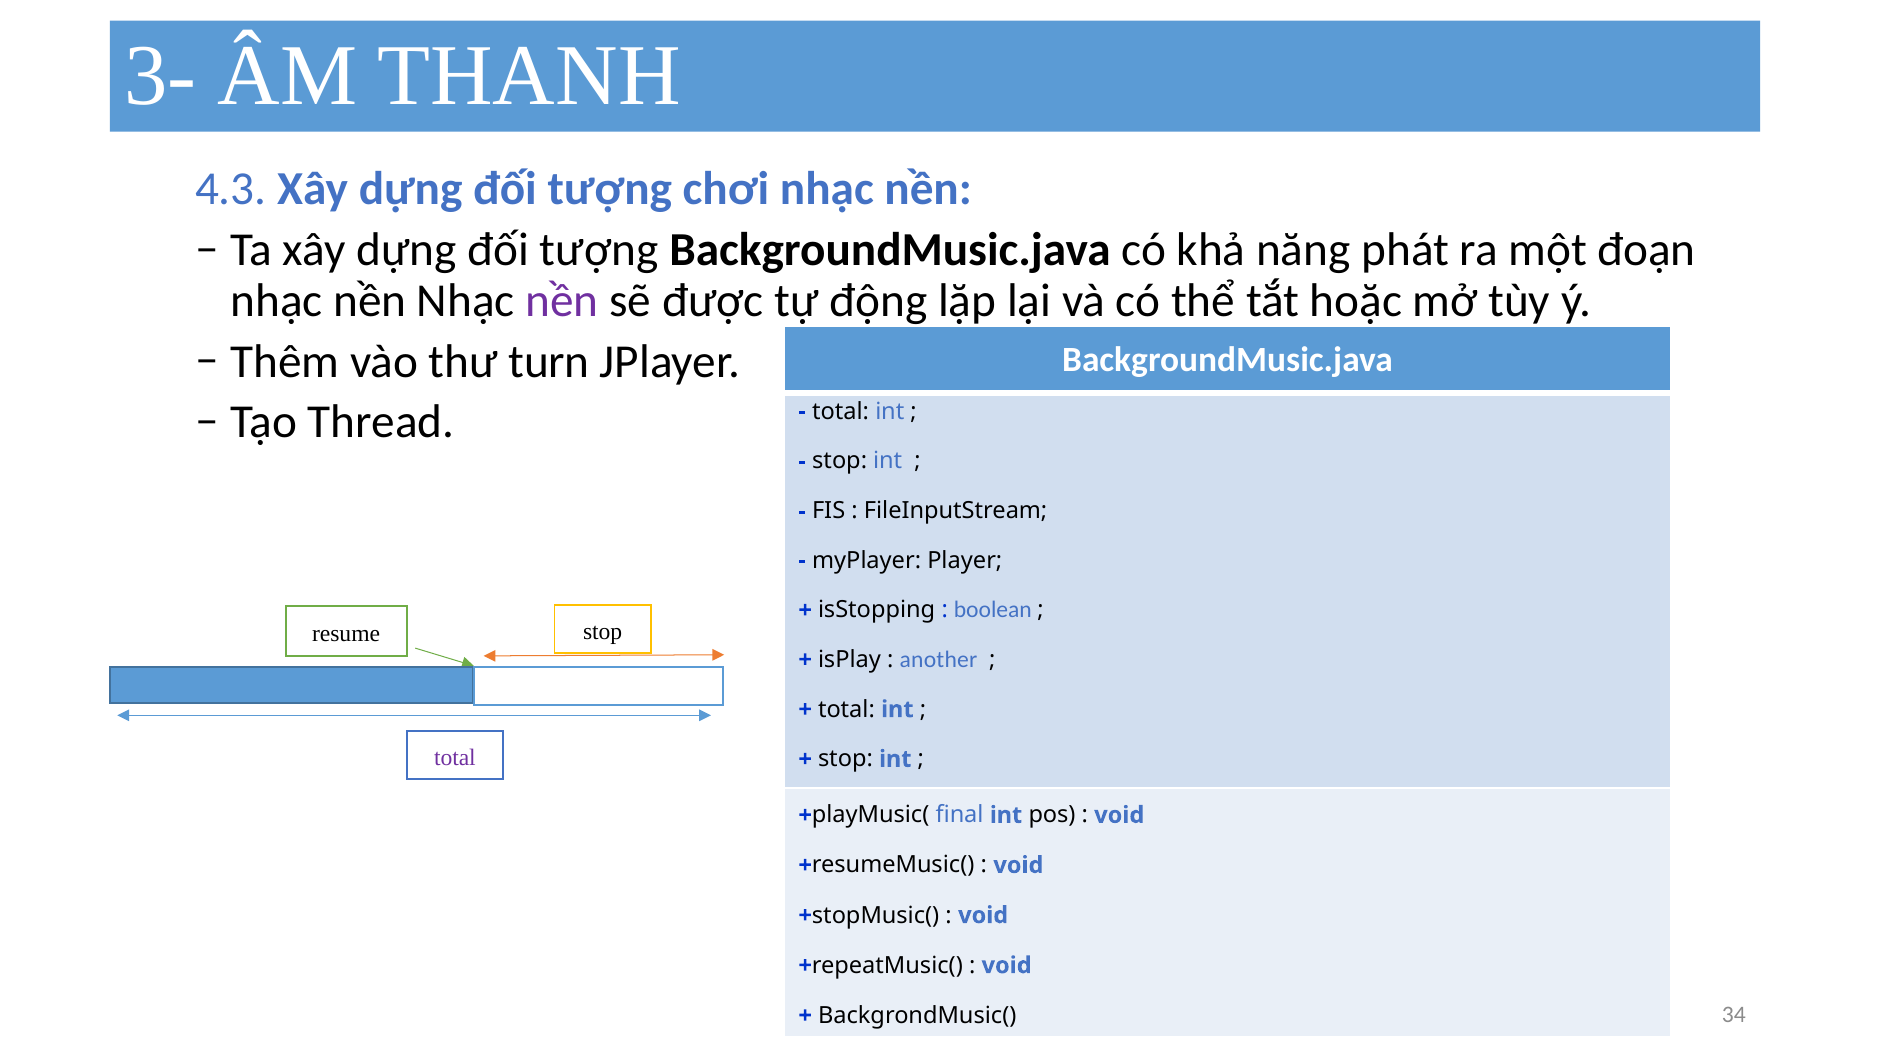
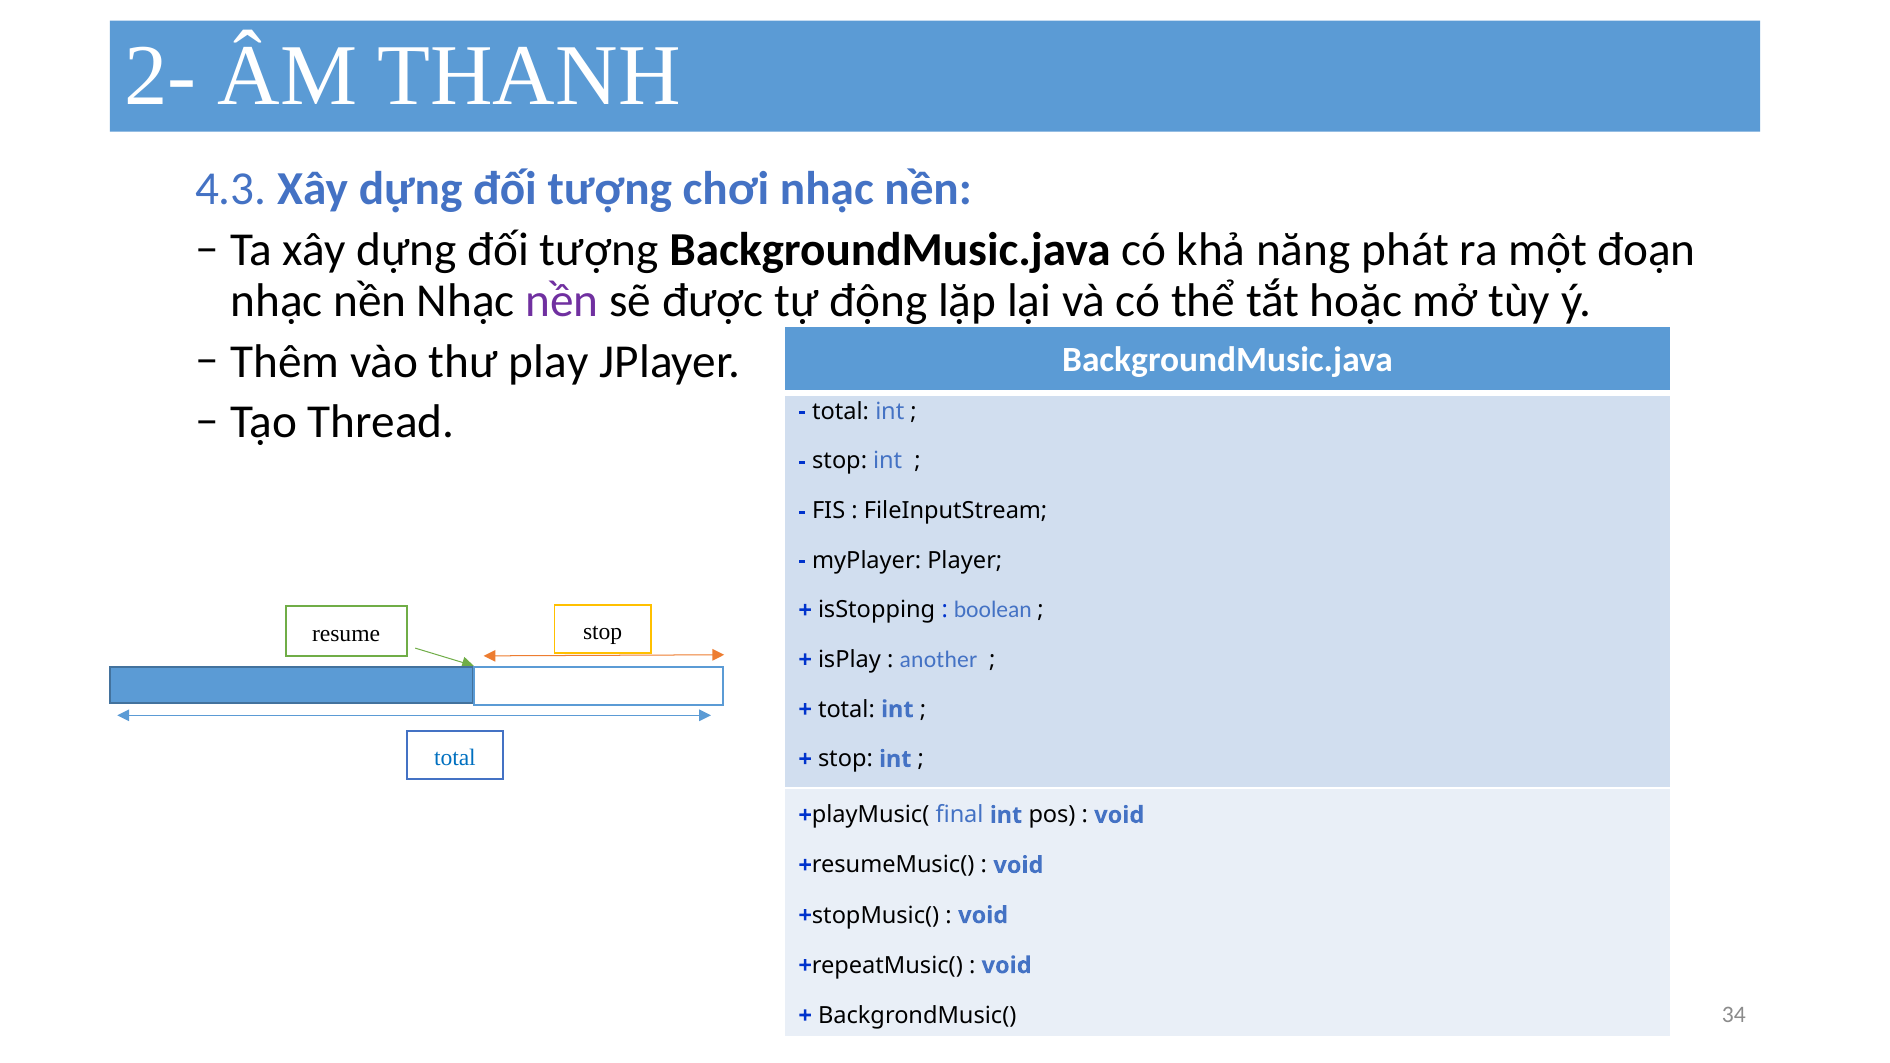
3-: 3- -> 2- (160, 76)
turn: turn -> play (549, 361)
total colour: purple -> blue (455, 758)
